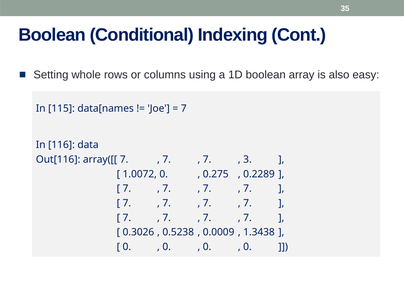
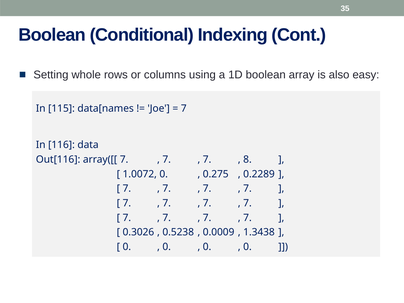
3: 3 -> 8 (247, 160)
